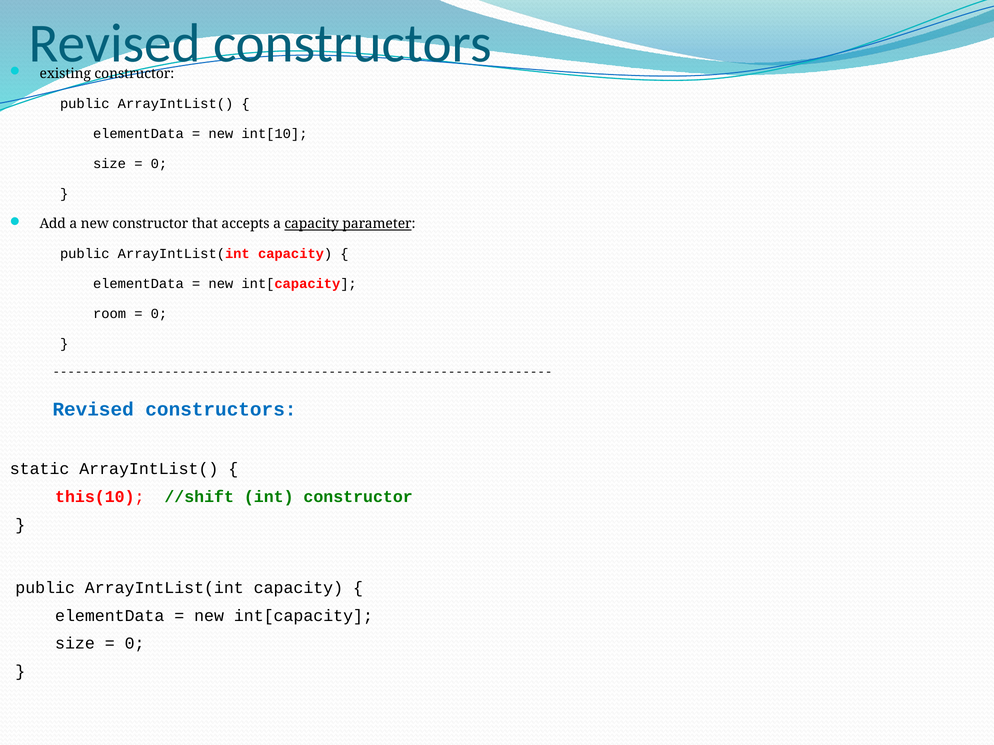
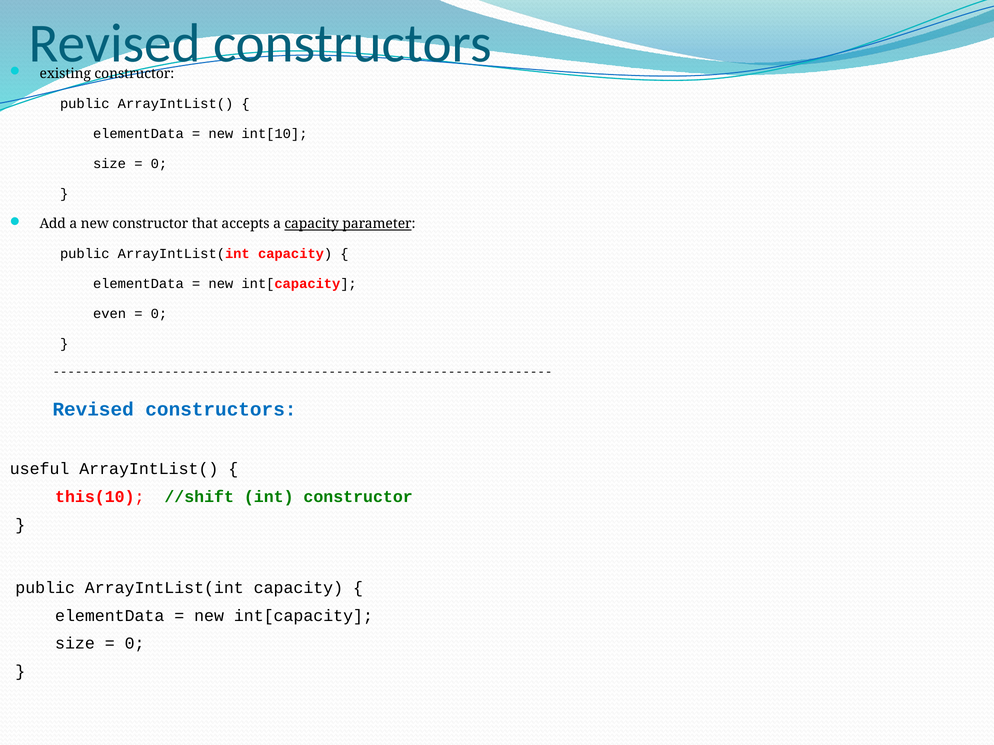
room: room -> even (110, 314)
static: static -> useful (40, 469)
